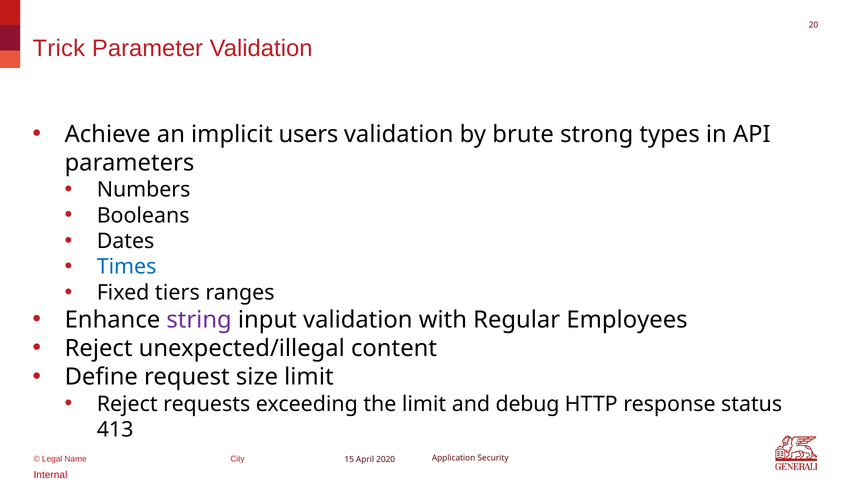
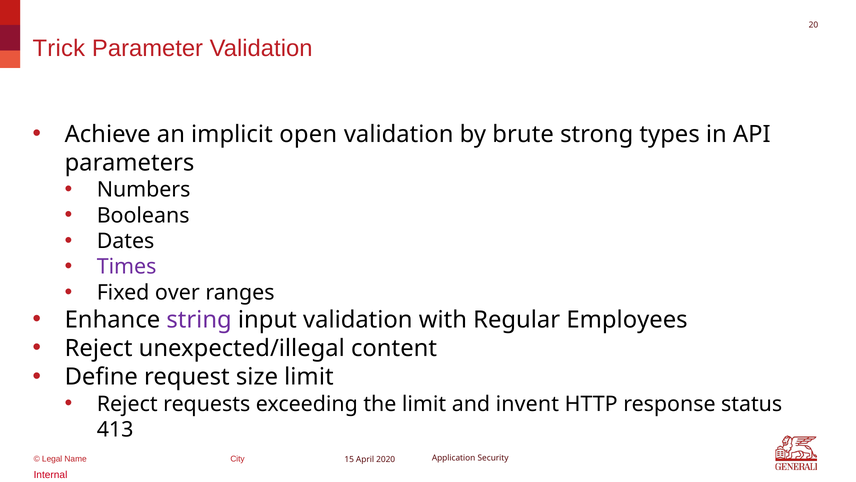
users: users -> open (308, 134)
Times colour: blue -> purple (127, 267)
tiers: tiers -> over (177, 292)
debug: debug -> invent (527, 404)
